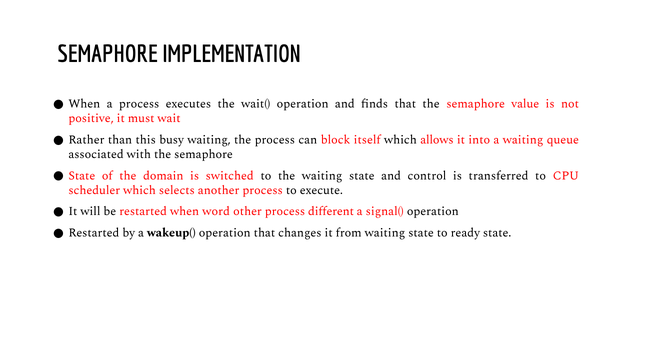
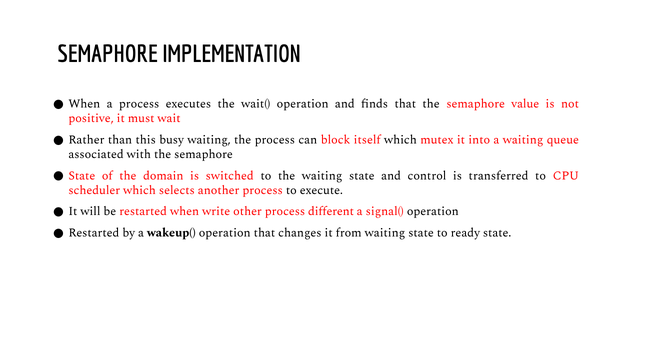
allows: allows -> mutex (437, 140)
word: word -> write (216, 211)
